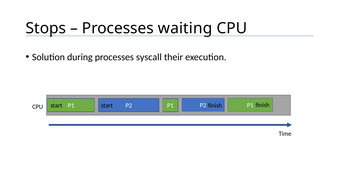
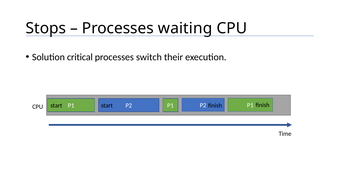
during: during -> critical (80, 57)
syscall: syscall -> switch (149, 57)
